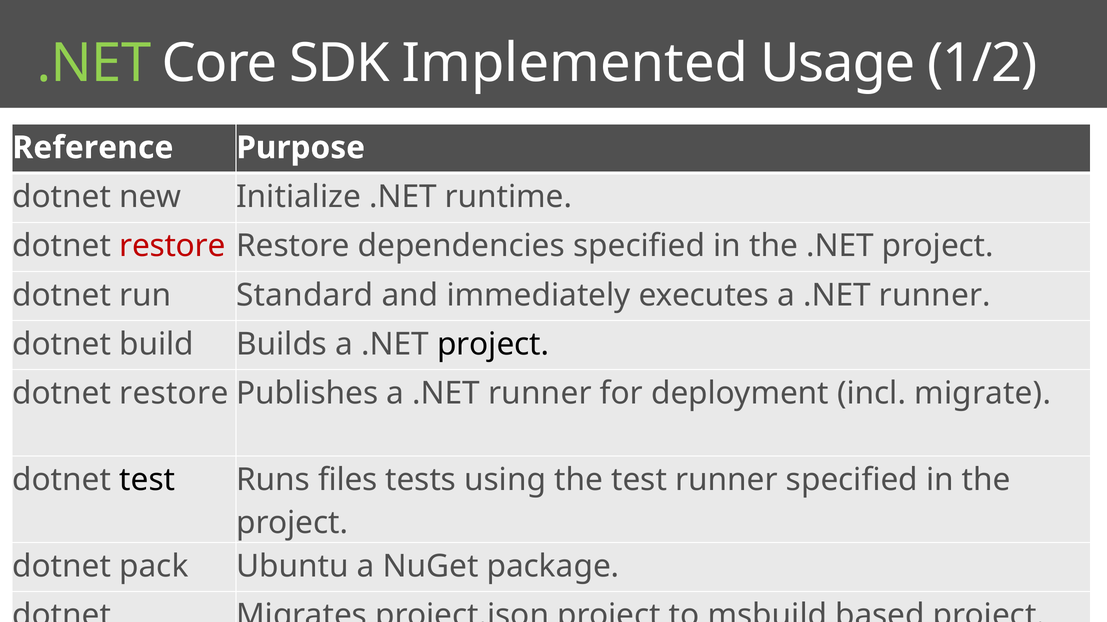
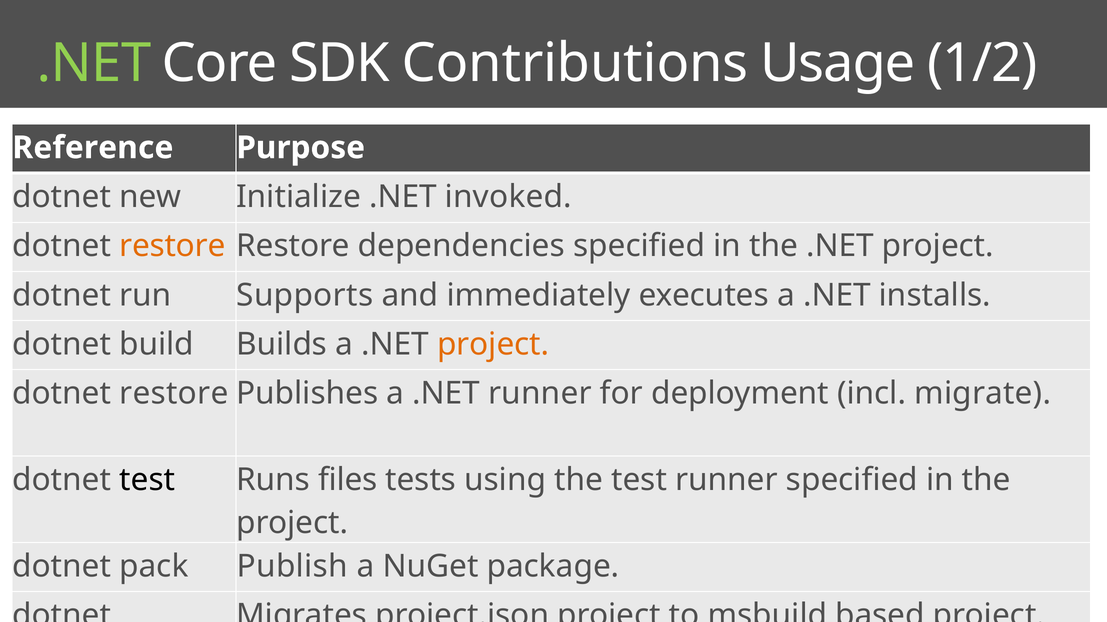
Implemented: Implemented -> Contributions (575, 63)
runtime: runtime -> invoked (508, 197)
restore colour: red -> orange (172, 246)
Standard: Standard -> Supports (305, 295)
executes a .NET runner: runner -> installs (935, 295)
project colour: black -> orange (493, 345)
Ubuntu: Ubuntu -> Publish (292, 567)
